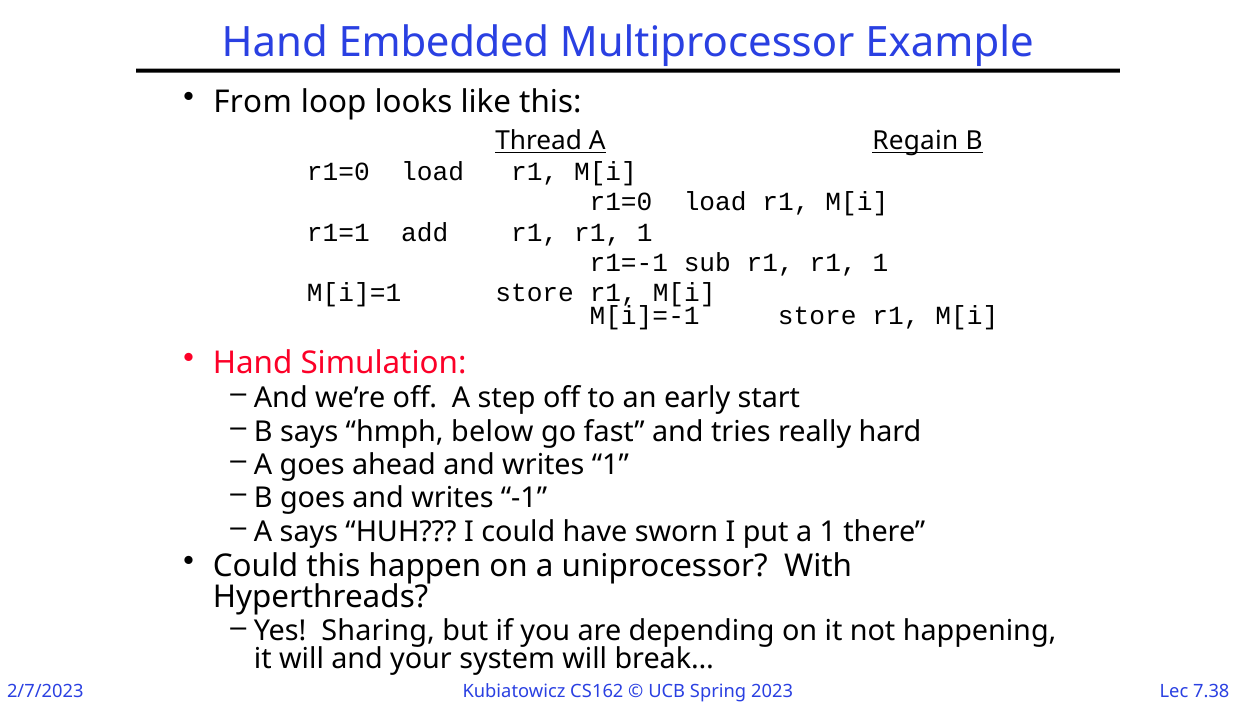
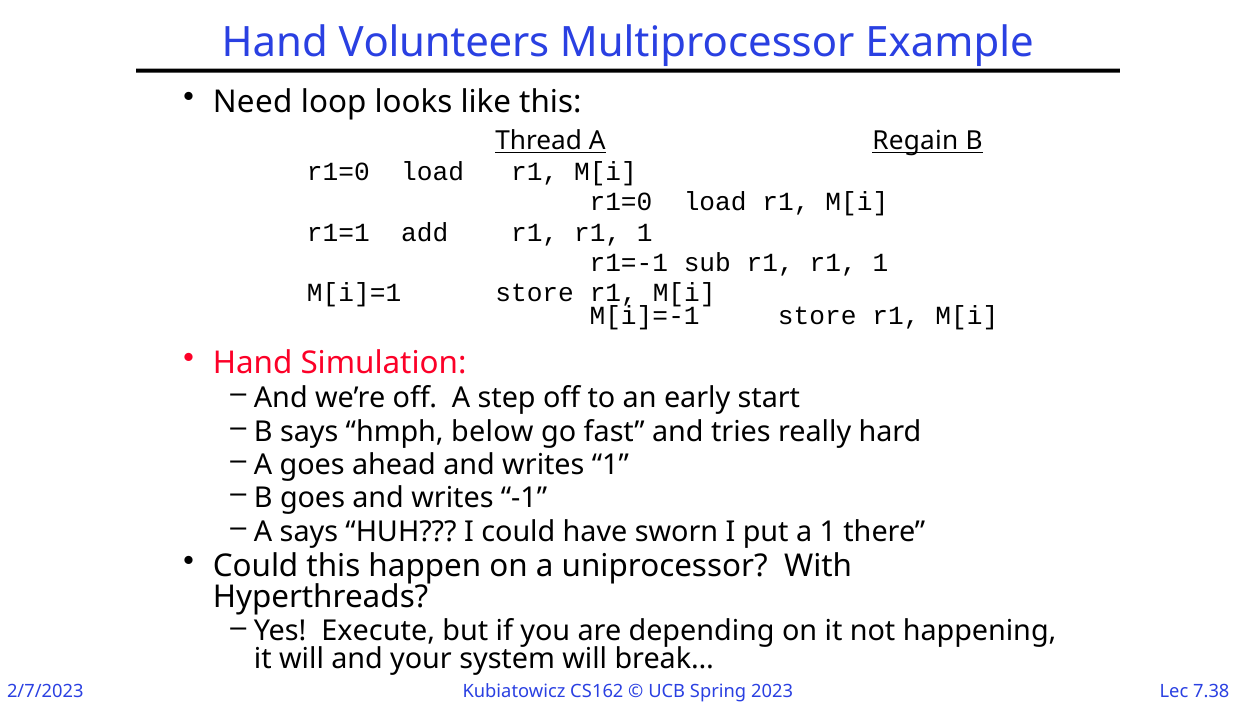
Embedded: Embedded -> Volunteers (444, 43)
From: From -> Need (253, 102)
Sharing: Sharing -> Execute (378, 632)
